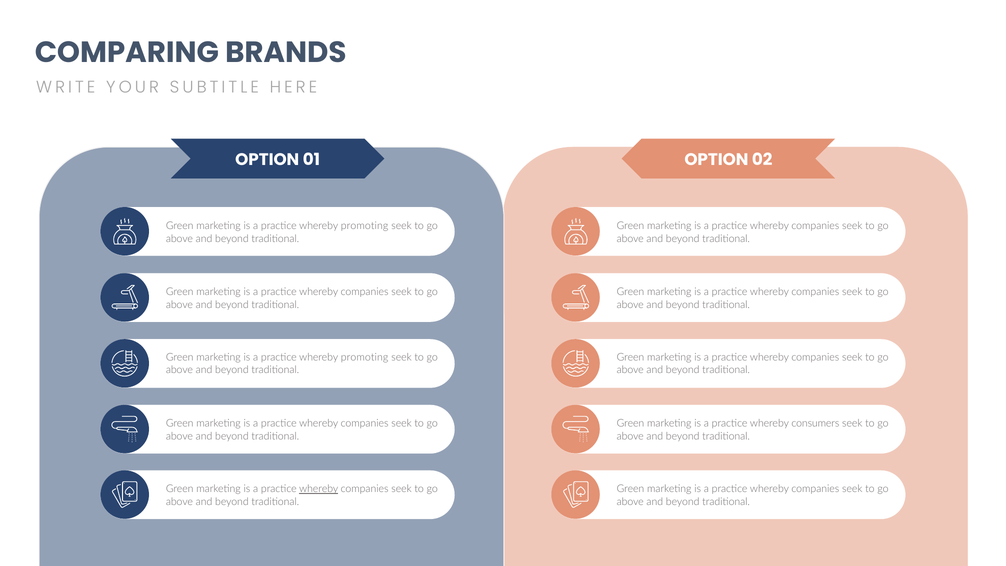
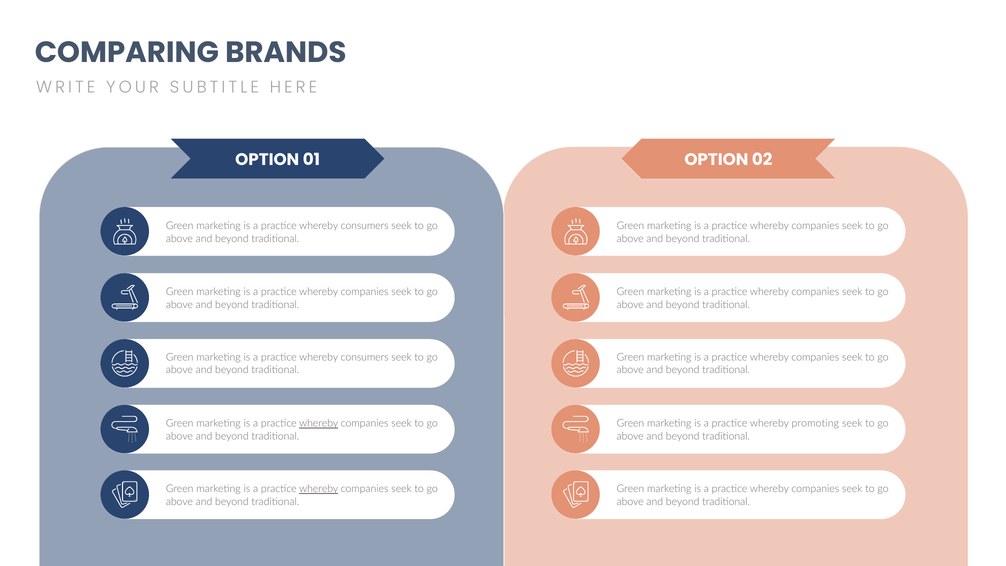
promoting: promoting -> consumers (365, 226)
promoting: promoting -> consumers (365, 357)
whereby underline: none -> present (319, 423)
consumers: consumers -> promoting (815, 423)
